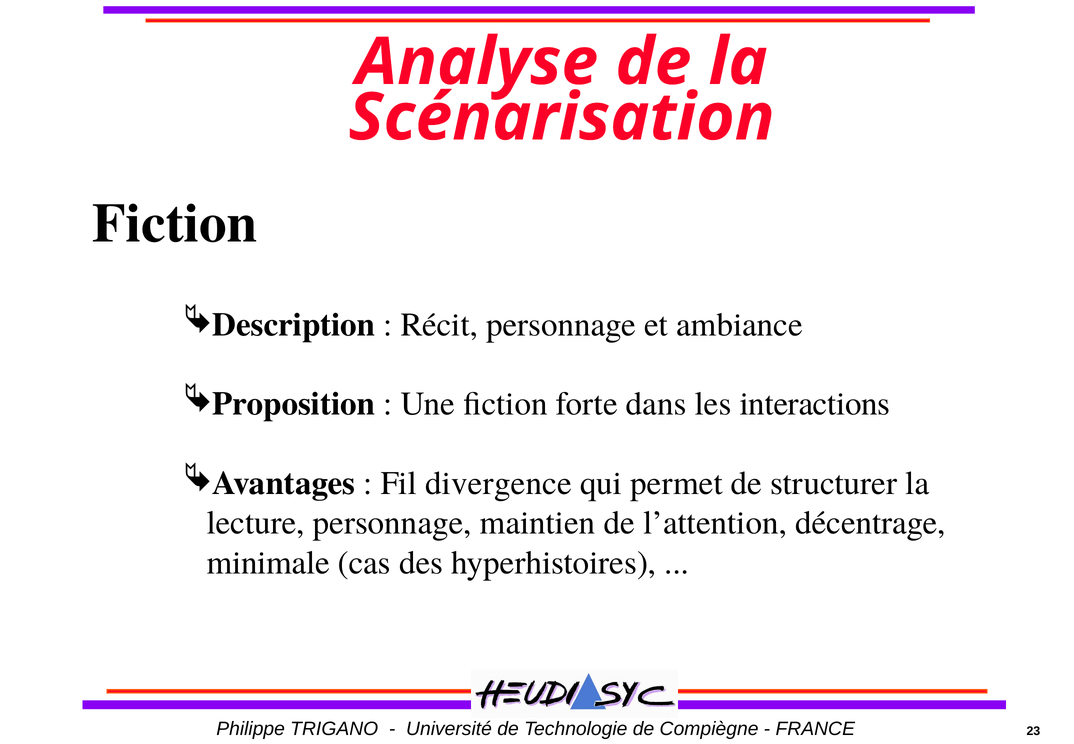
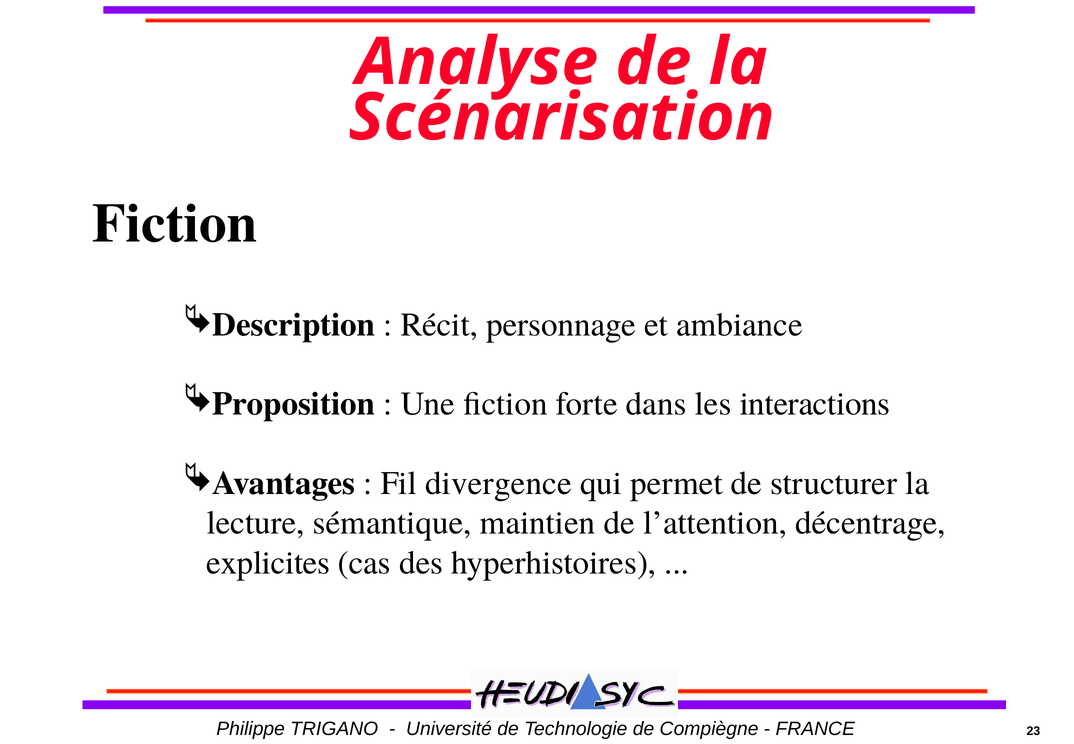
lecture personnage: personnage -> sémantique (392, 523)
minimale: minimale -> explicites (268, 562)
